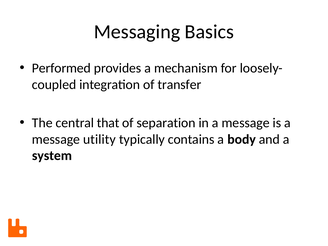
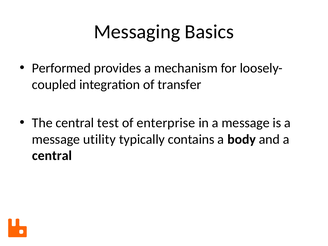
that: that -> test (108, 123)
separation: separation -> enterprise (166, 123)
system: system -> central (52, 156)
